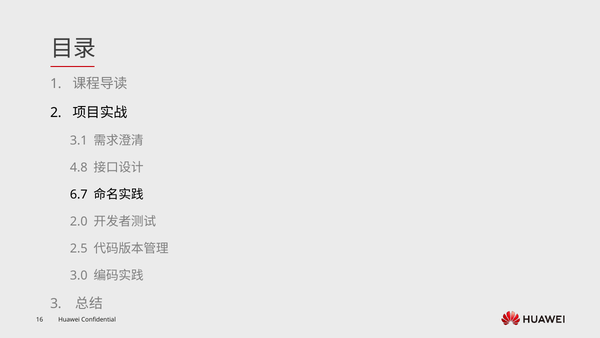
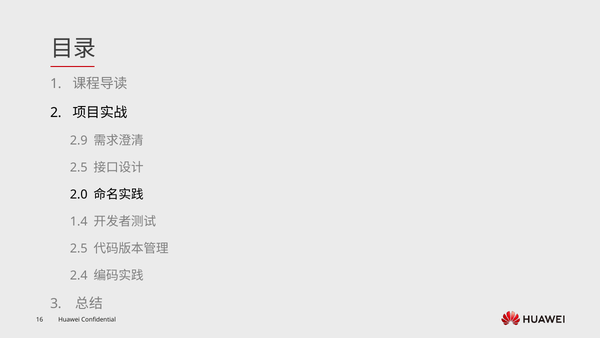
3.1: 3.1 -> 2.9 (79, 140)
4.8: 4.8 -> 2.5 (79, 167)
6.7: 6.7 -> 2.0 (79, 194)
2.0: 2.0 -> 1.4 (79, 221)
3.0: 3.0 -> 2.4 (79, 275)
